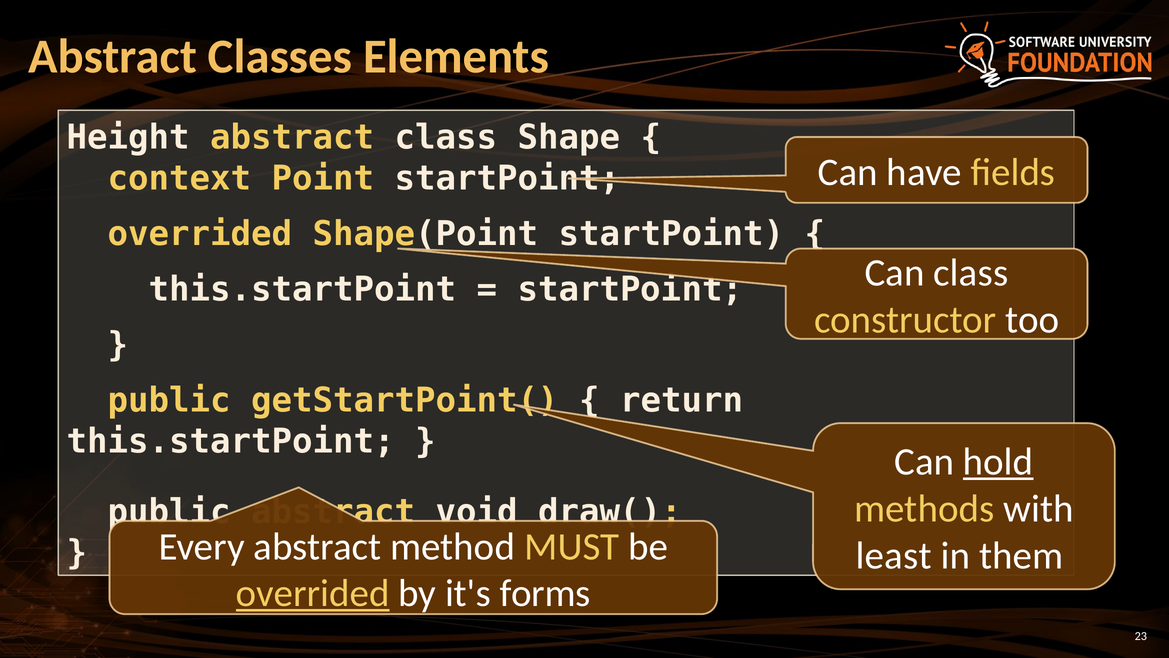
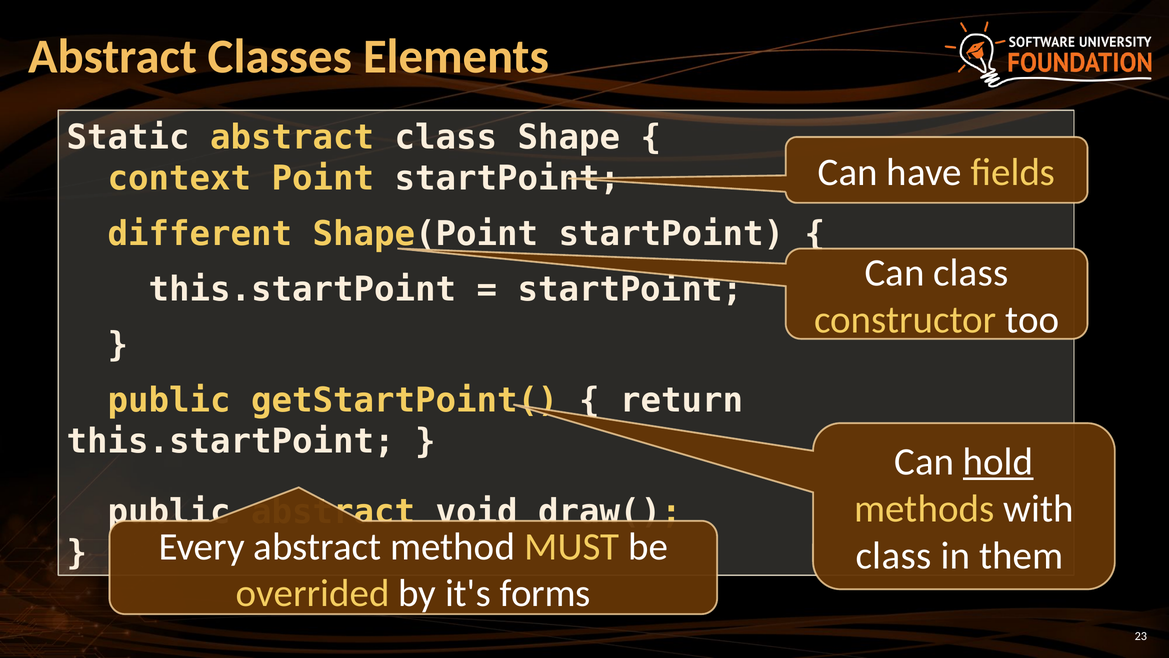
Height: Height -> Static (128, 137)
overrided: overrided -> different (200, 234)
least: least -> class (894, 555)
overrided underline: present -> none (313, 593)
